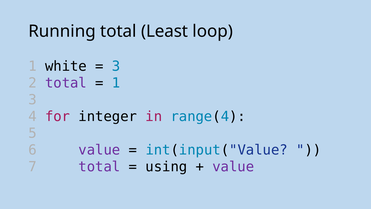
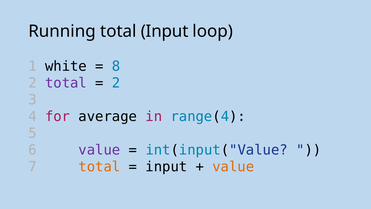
total Least: Least -> Input (165, 31)
3: 3 -> 8 (116, 66)
1: 1 -> 2 (116, 83)
integer: integer -> average (108, 116)
total colour: purple -> orange (99, 166)
using: using -> input (166, 166)
value colour: purple -> orange (233, 166)
